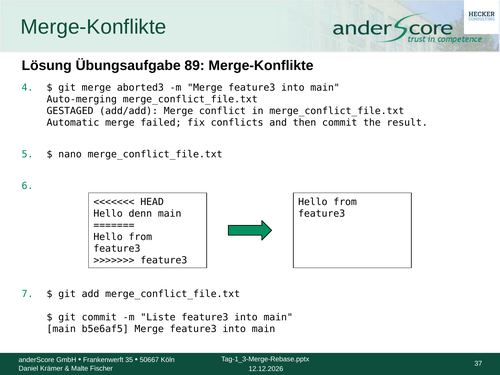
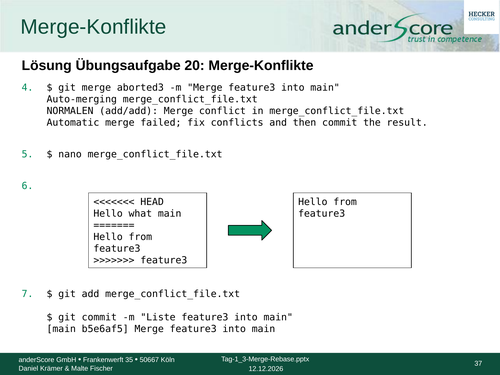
89: 89 -> 20 (195, 65)
GESTAGED: GESTAGED -> NORMALEN (70, 111)
denn: denn -> what (140, 214)
